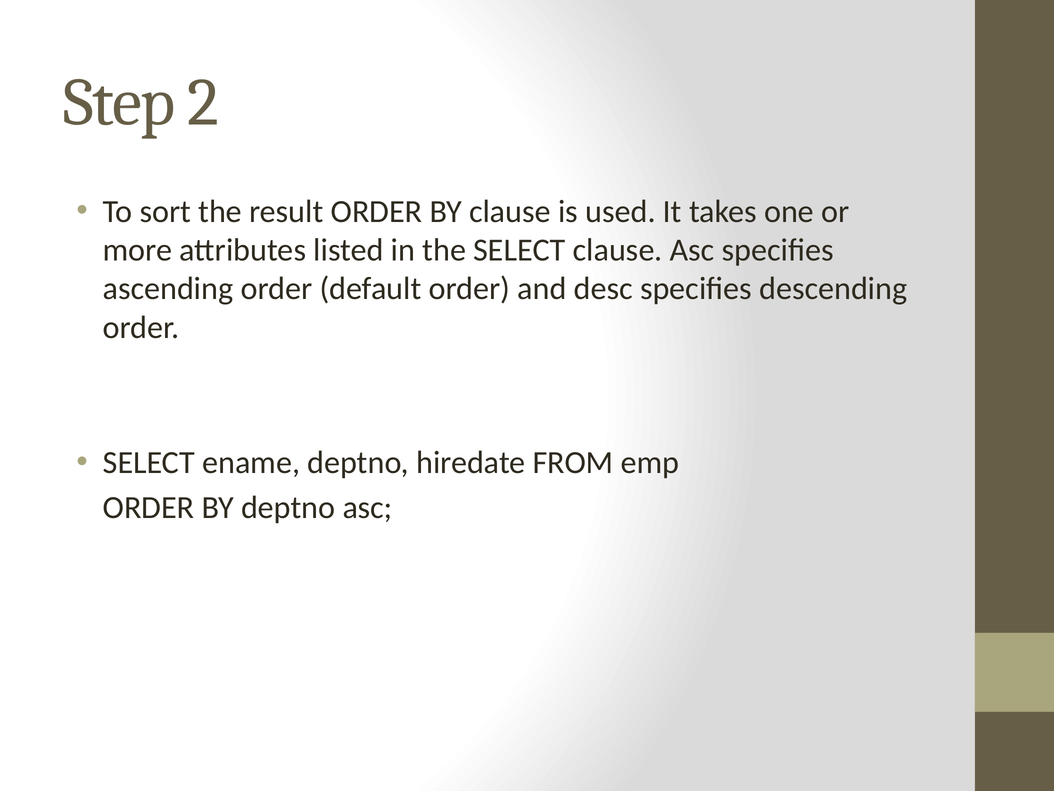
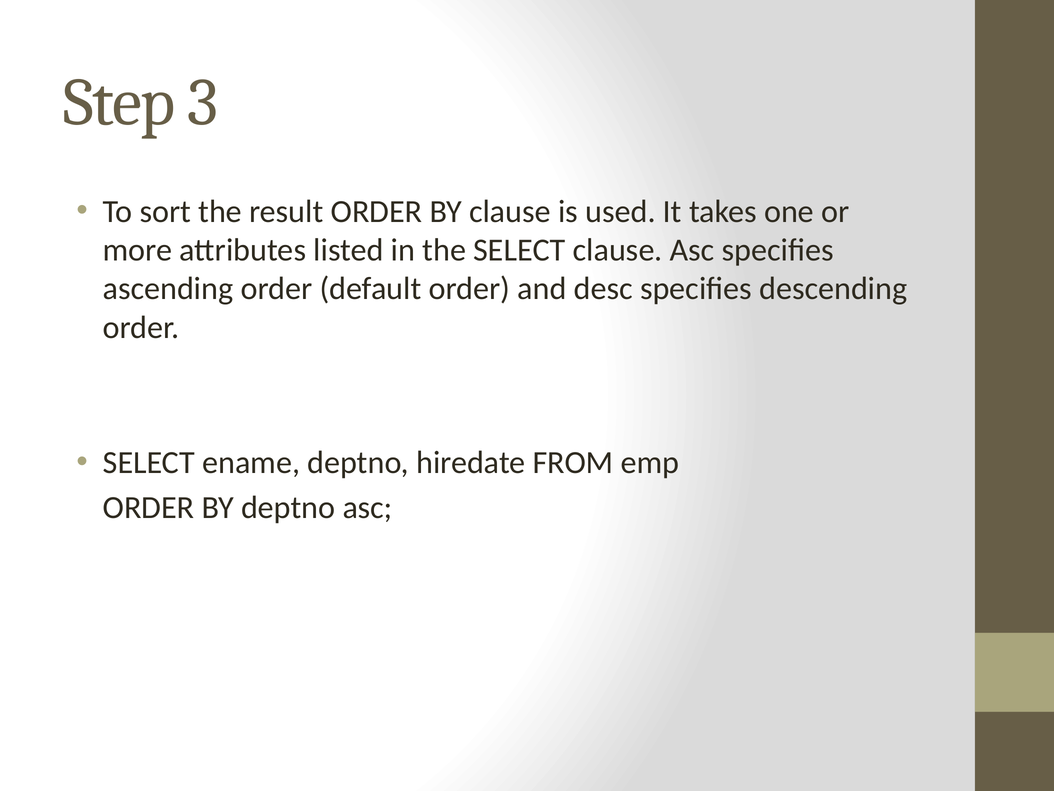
2: 2 -> 3 (203, 102)
